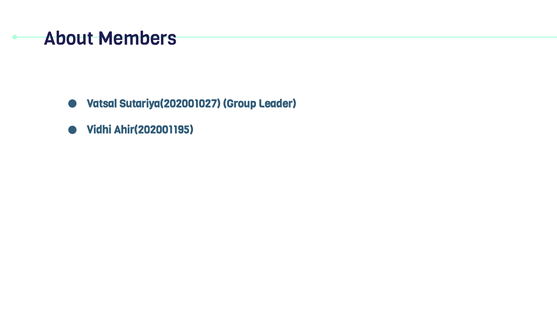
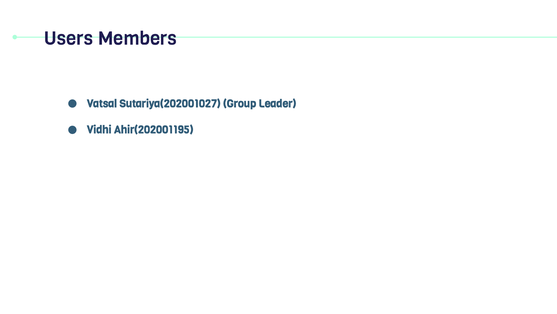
About: About -> Users (69, 39)
